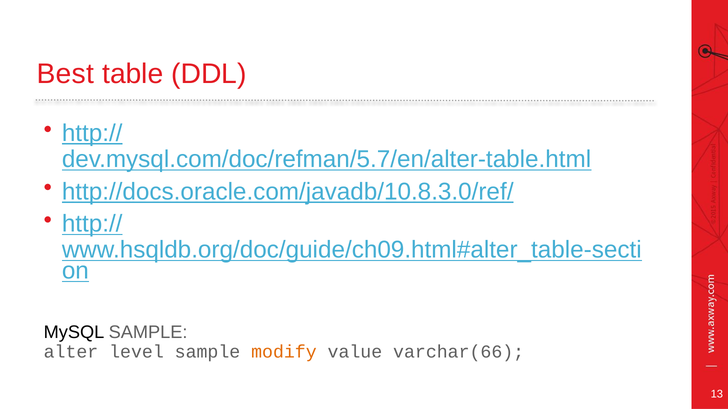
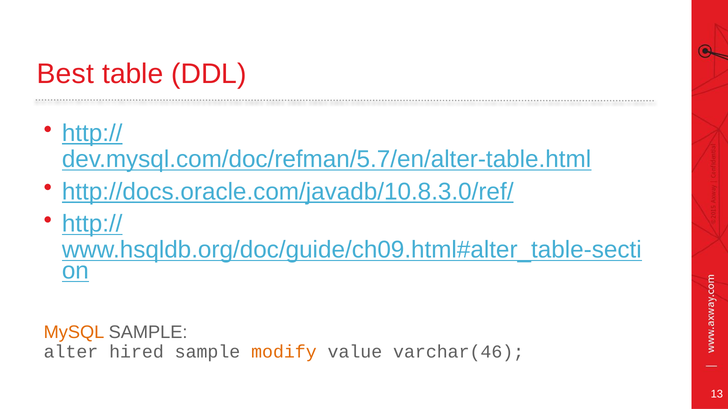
MySQL colour: black -> orange (74, 333)
level: level -> hired (136, 352)
varchar(66: varchar(66 -> varchar(46 (459, 352)
